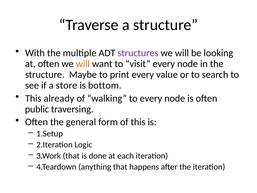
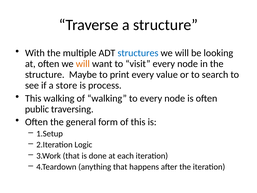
structures colour: purple -> blue (138, 53)
bottom: bottom -> process (105, 85)
This already: already -> walking (59, 98)
